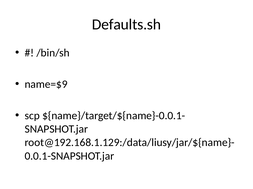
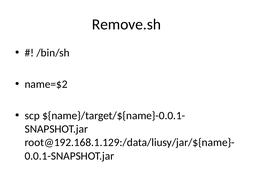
Defaults.sh: Defaults.sh -> Remove.sh (126, 24)
name=$9: name=$9 -> name=$2 (46, 85)
